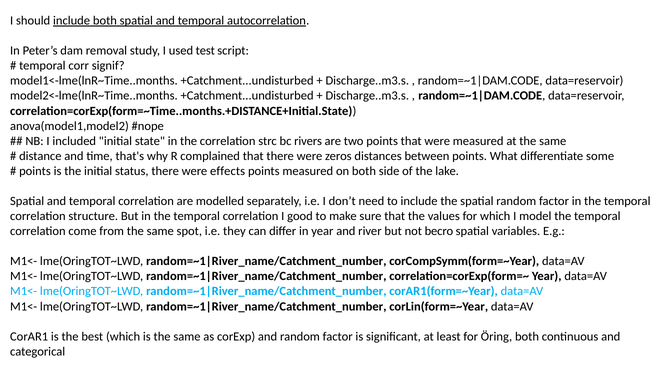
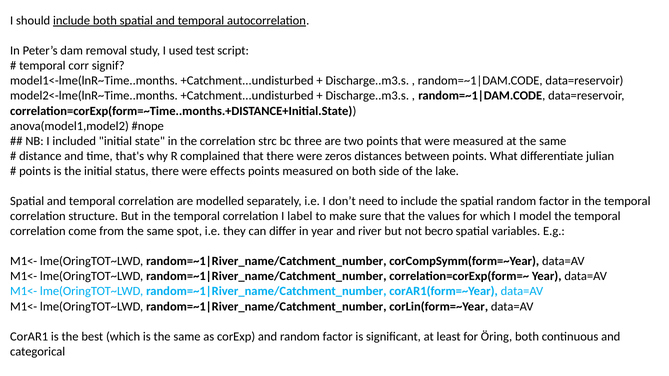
rivers: rivers -> three (308, 141)
some: some -> julian (600, 156)
good: good -> label (300, 216)
